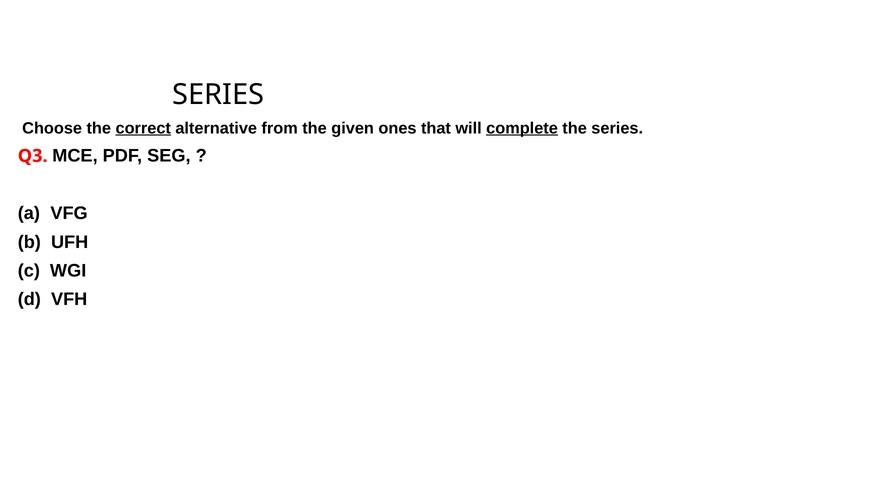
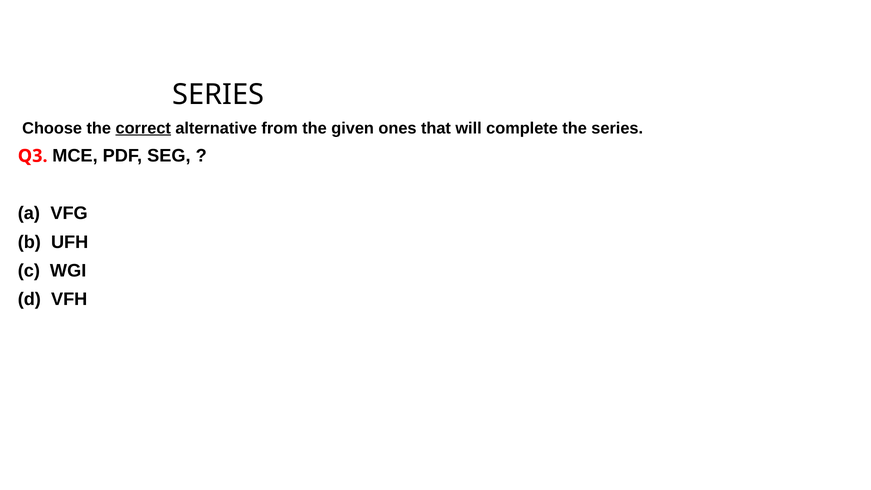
complete underline: present -> none (522, 128)
